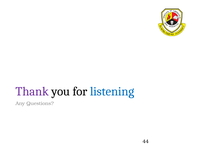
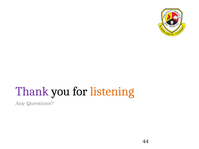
listening colour: blue -> orange (112, 91)
